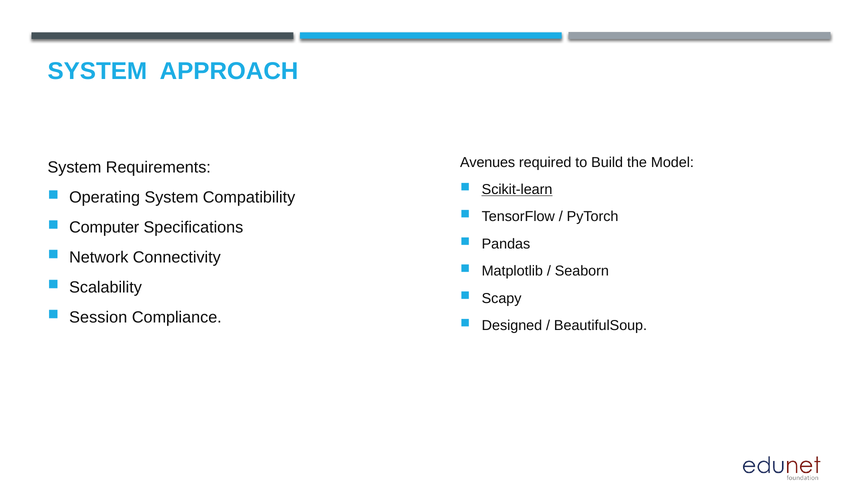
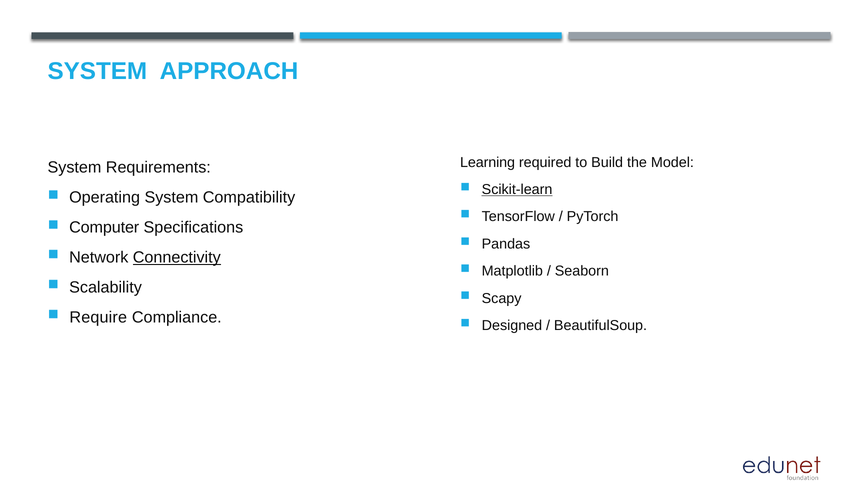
Avenues: Avenues -> Learning (488, 162)
Connectivity underline: none -> present (177, 257)
Session: Session -> Require (98, 317)
